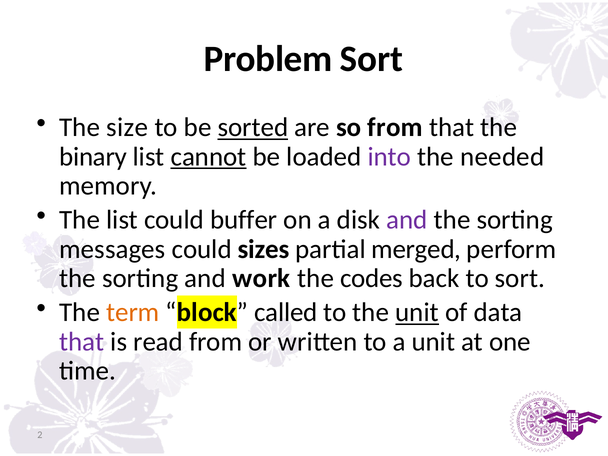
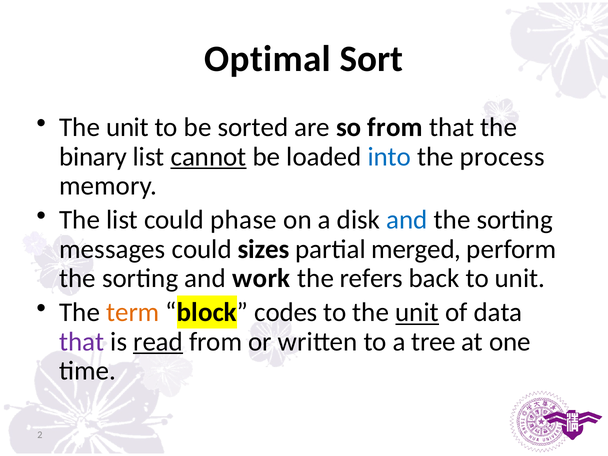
Problem: Problem -> Optimal (268, 59)
size: size -> unit (127, 128)
sorted underline: present -> none (253, 128)
into colour: purple -> blue (389, 157)
needed: needed -> process (502, 157)
buffer: buffer -> phase (244, 220)
and colour: purple -> blue (407, 220)
codes: codes -> refers (371, 278)
to sort: sort -> unit (520, 278)
called: called -> codes (286, 312)
read underline: none -> present (158, 342)
a unit: unit -> tree (434, 342)
